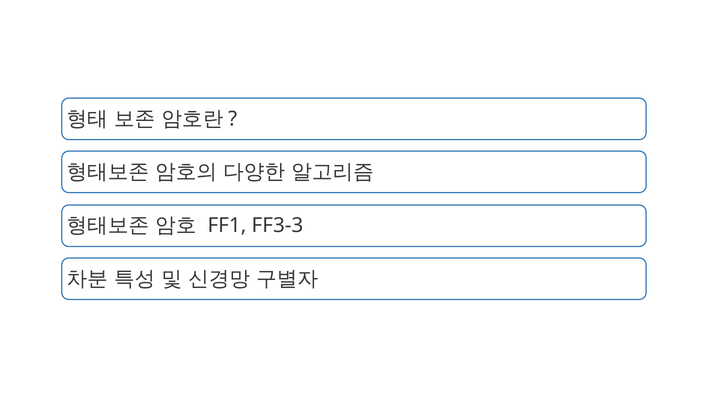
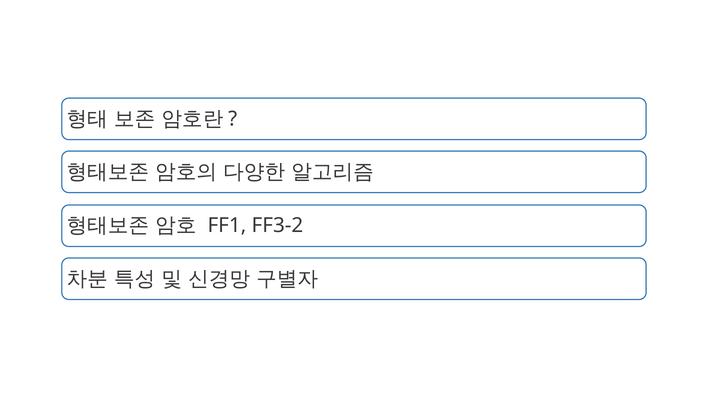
FF3-3: FF3-3 -> FF3-2 (277, 226)
